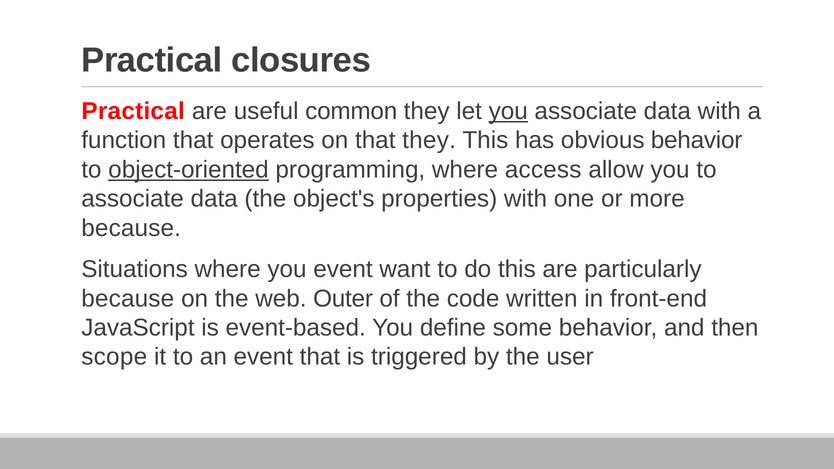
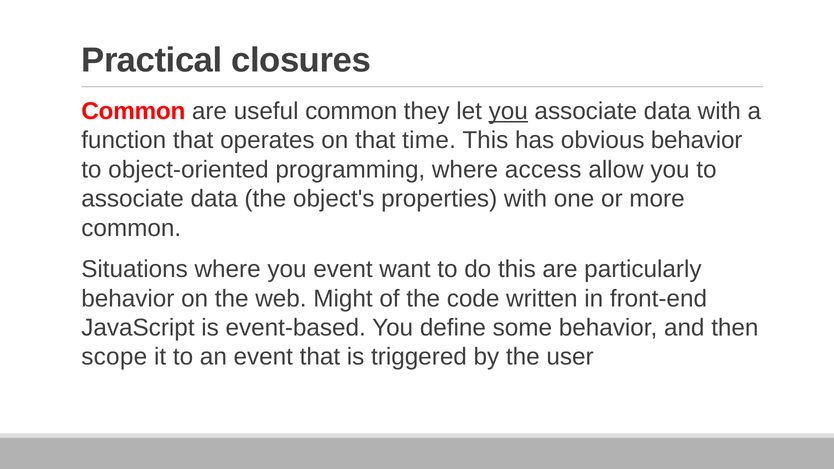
Practical: Practical -> Common (133, 111)
that they: they -> time (429, 140)
object-oriented underline: present -> none (189, 170)
because: because -> common (131, 228)
because: because -> behavior (128, 299)
Outer: Outer -> Might (343, 299)
